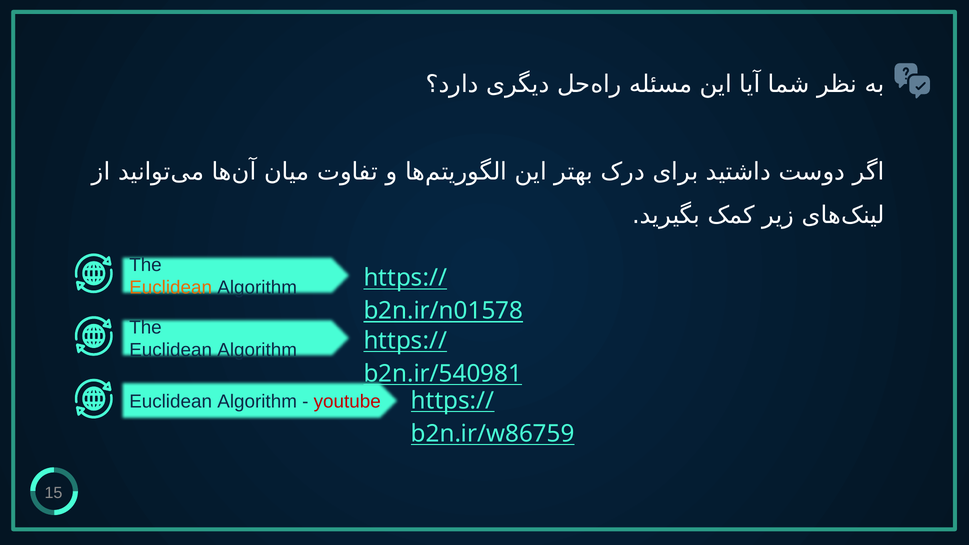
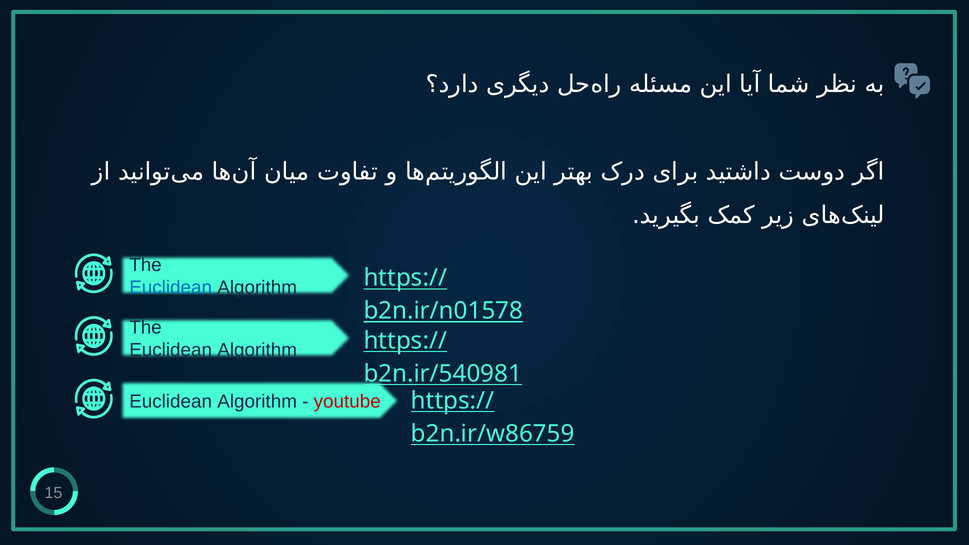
Euclidean colour: orange -> blue (171, 288)
